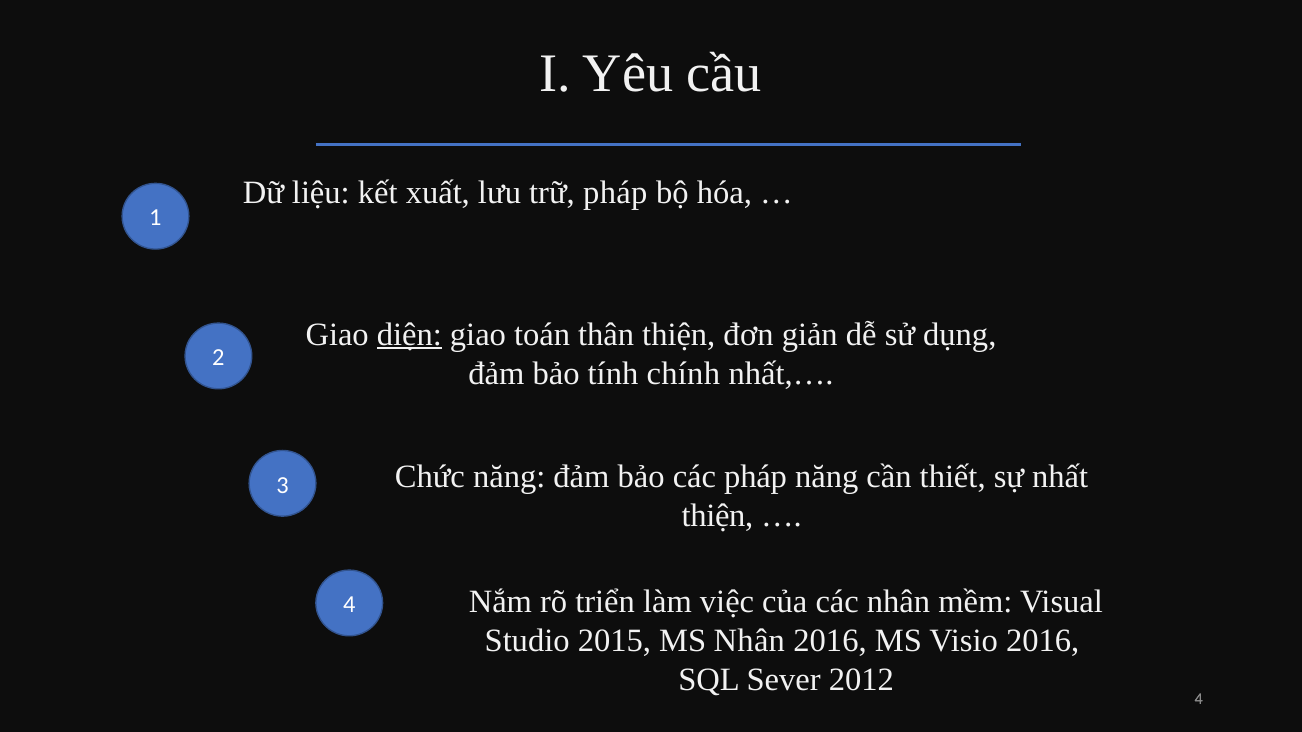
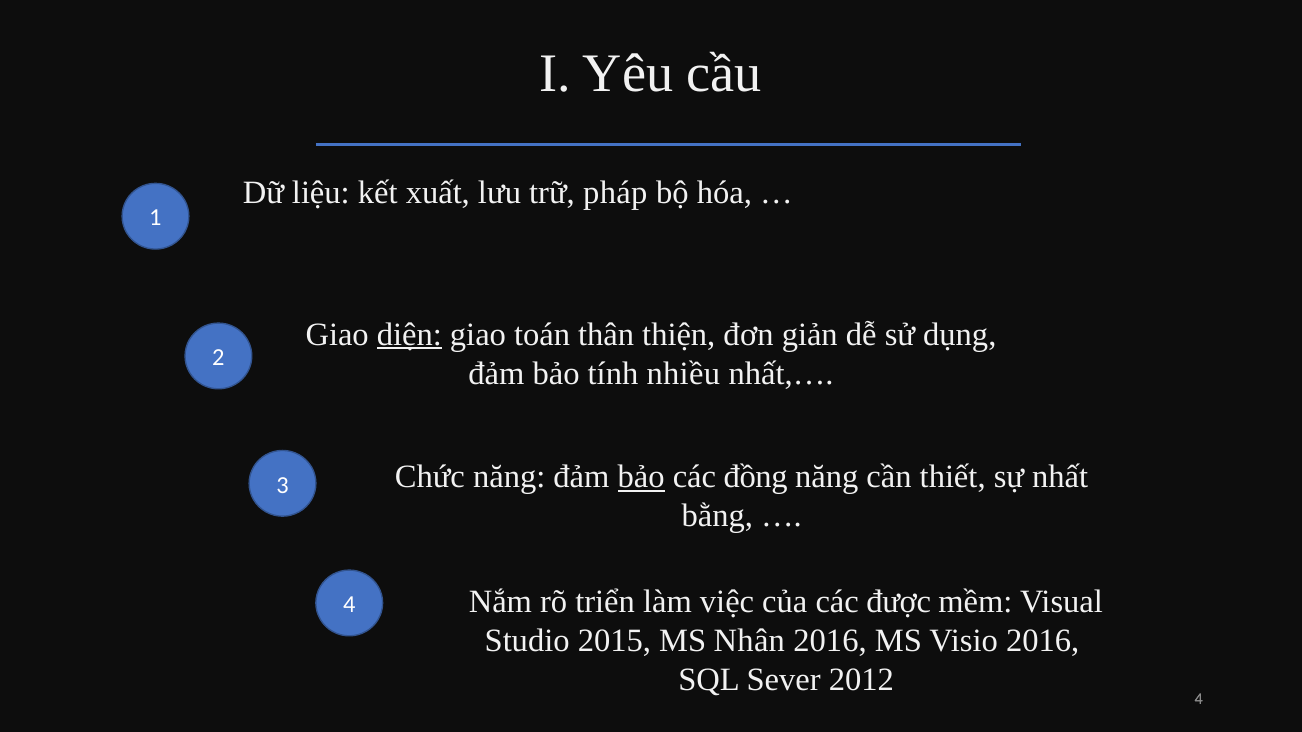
chính: chính -> nhiều (683, 374)
bảo underline: none -> present (641, 477)
các pháp: pháp -> đồng (756, 477)
thiện: thiện -> bằng (717, 516)
các nhân: nhân -> được (899, 602)
